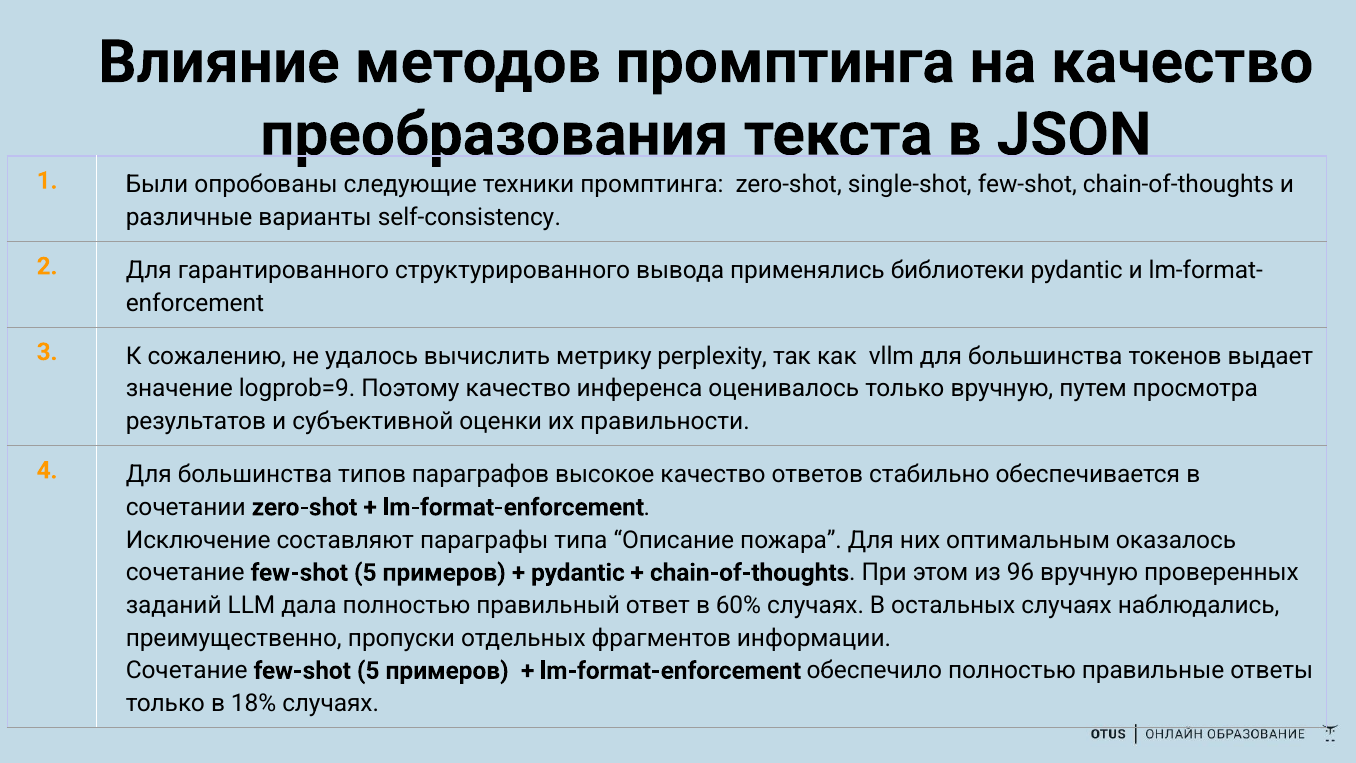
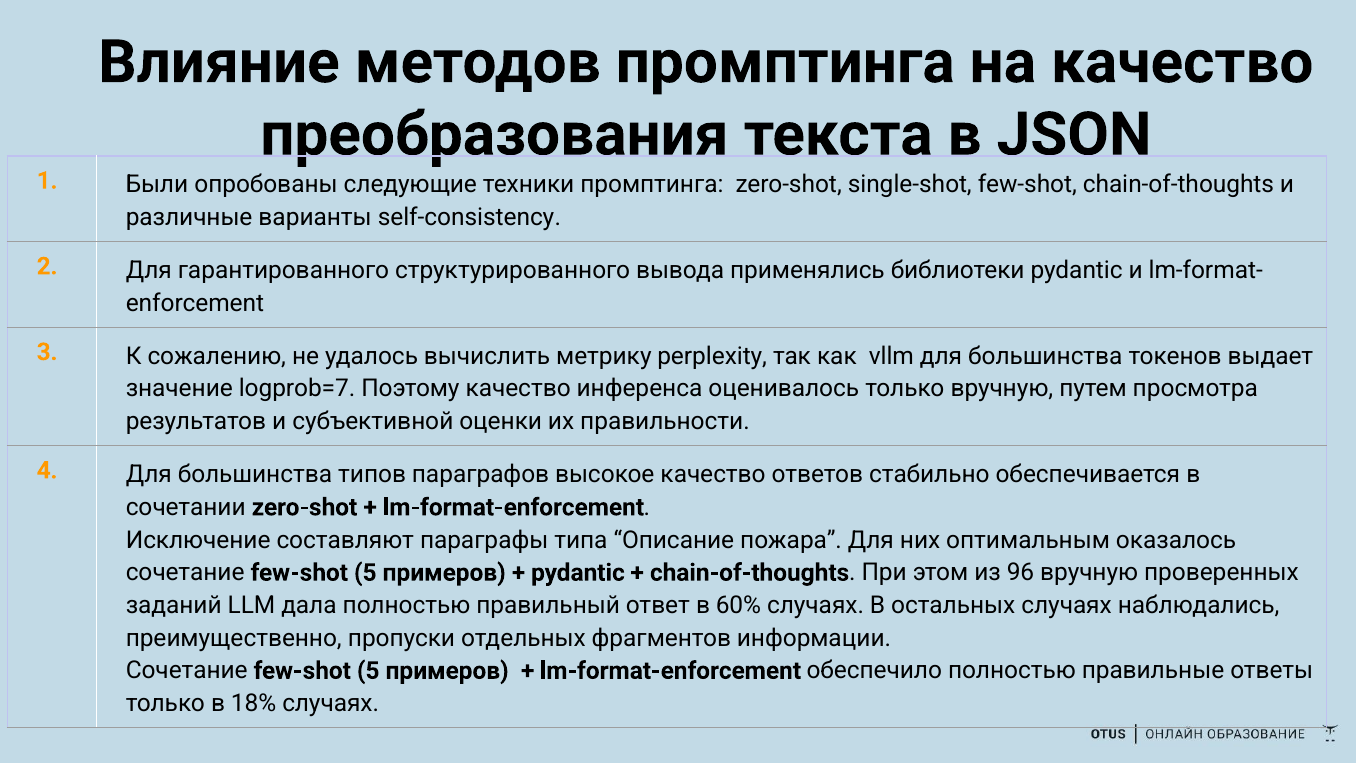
logprob=9: logprob=9 -> logprob=7 (297, 389)
